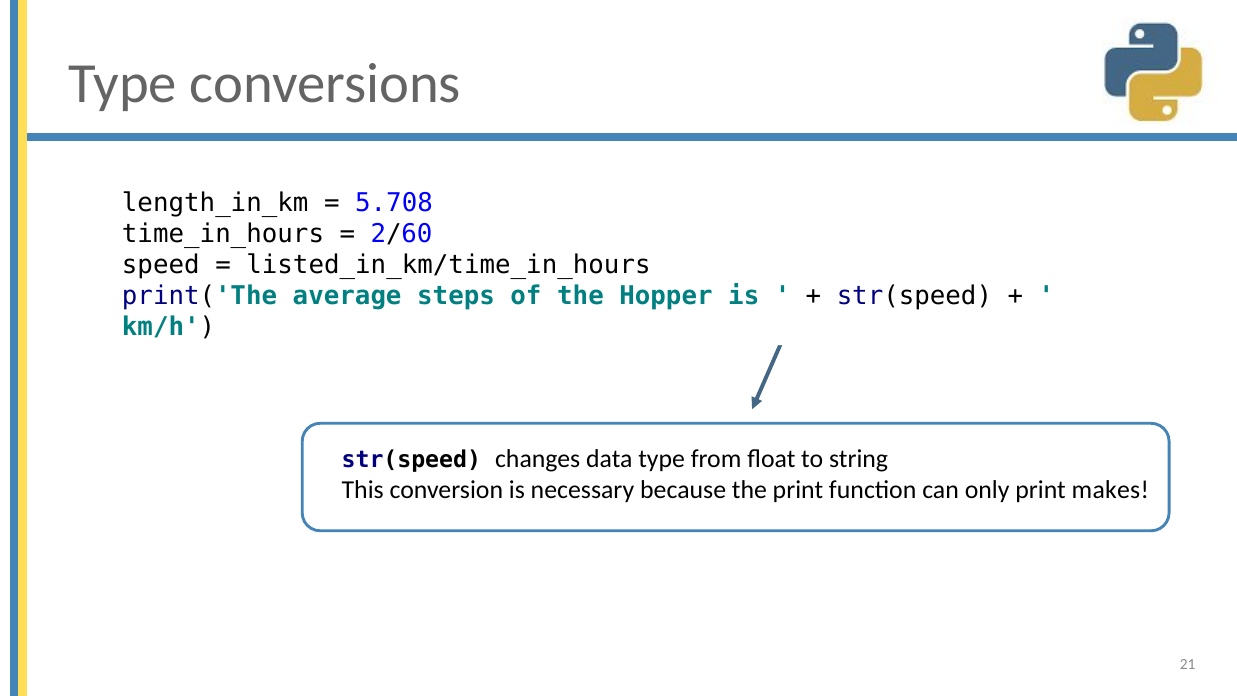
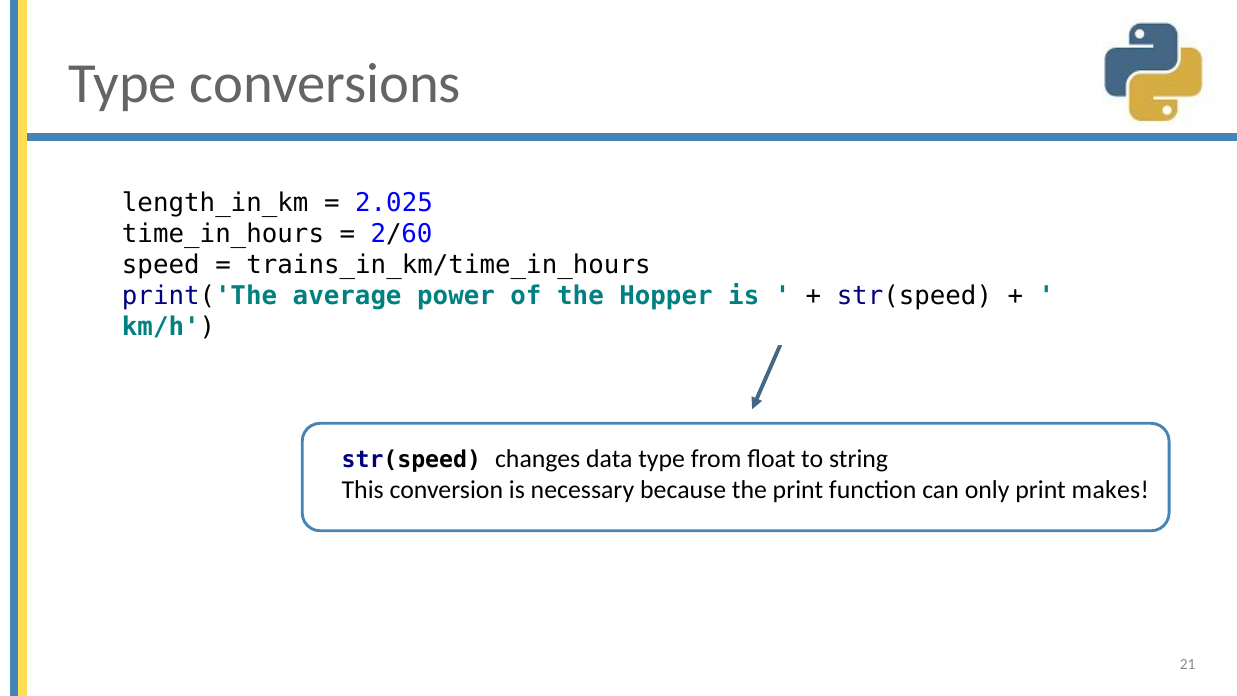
5.708: 5.708 -> 2.025 (394, 203)
listed_in_km/time_in_hours: listed_in_km/time_in_hours -> trains_in_km/time_in_hours (448, 265)
steps: steps -> power (456, 296)
